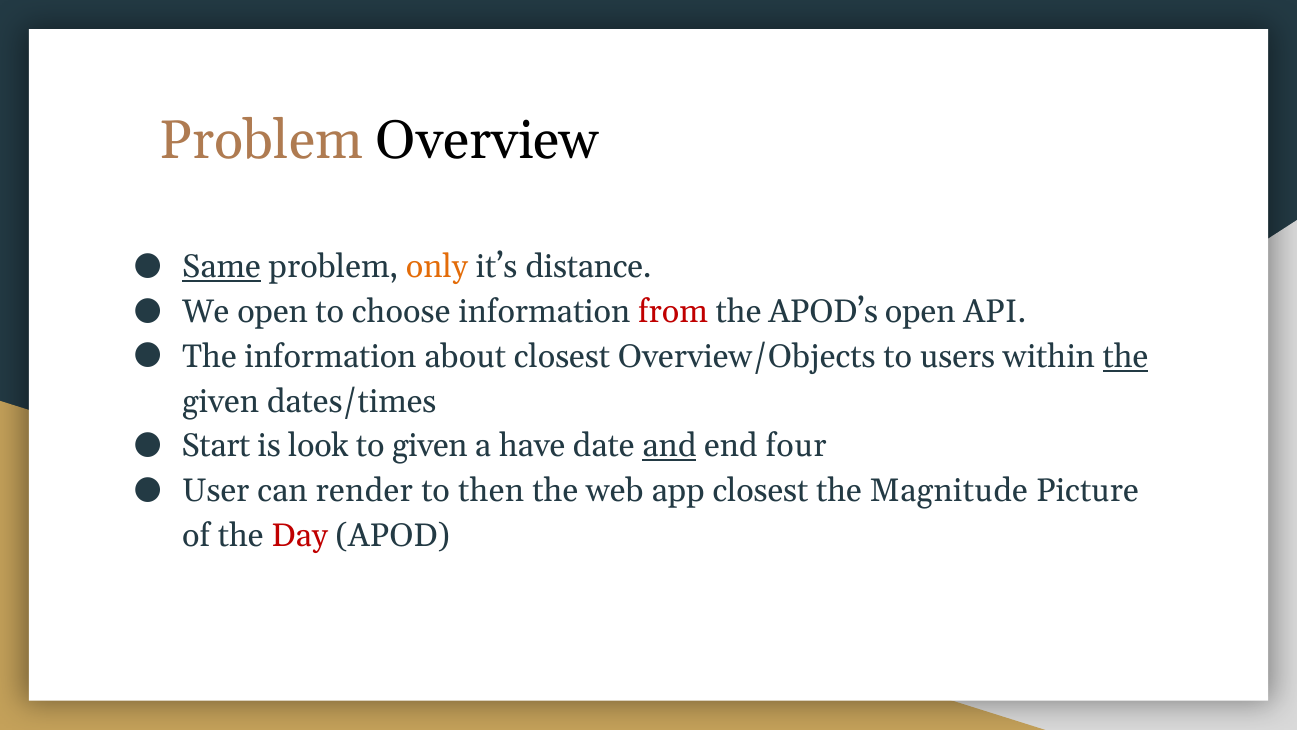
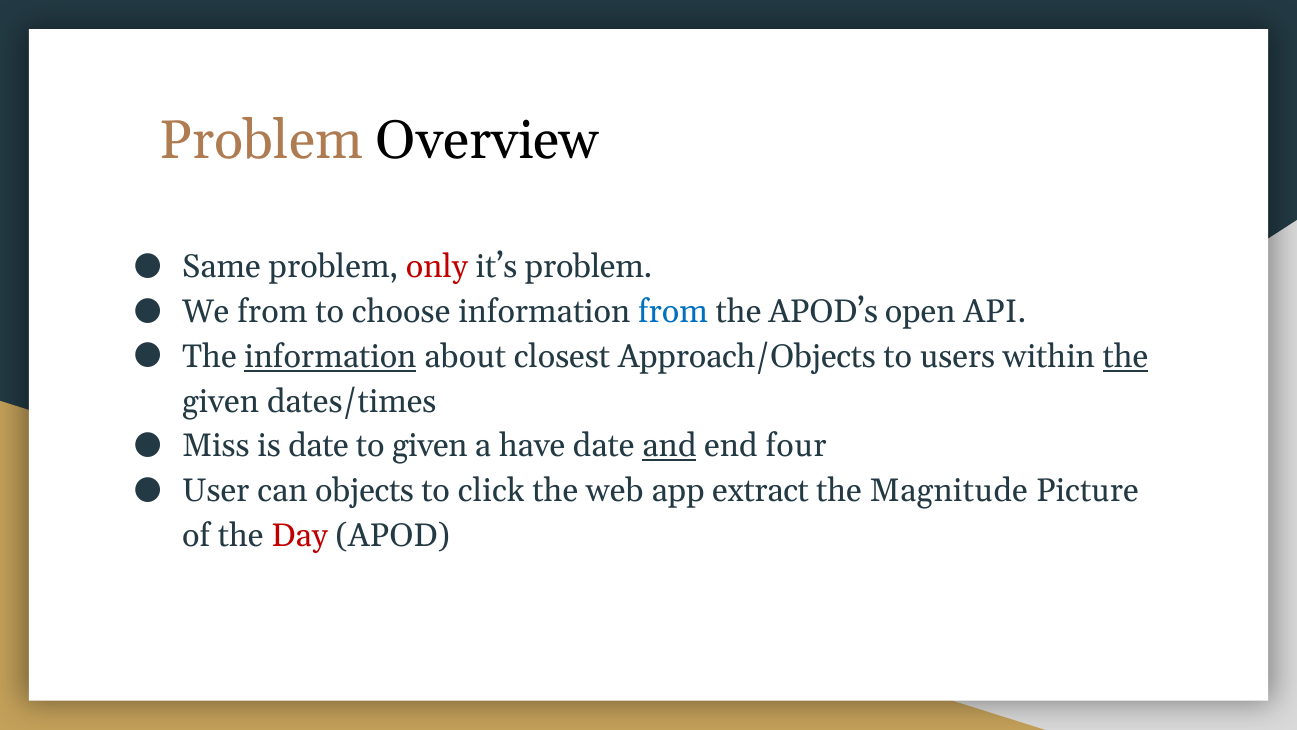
Same underline: present -> none (221, 267)
only colour: orange -> red (437, 267)
it’s distance: distance -> problem (589, 267)
We open: open -> from (272, 312)
from colour: red -> blue (673, 312)
information underline: none -> present (330, 356)
Overview/Objects: Overview/Objects -> Approach/Objects (747, 356)
Start: Start -> Miss (216, 446)
is look: look -> date (318, 446)
render: render -> objects (365, 491)
then: then -> click (491, 491)
app closest: closest -> extract (761, 491)
